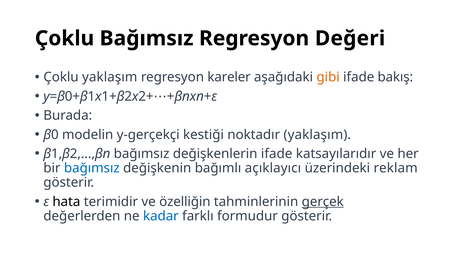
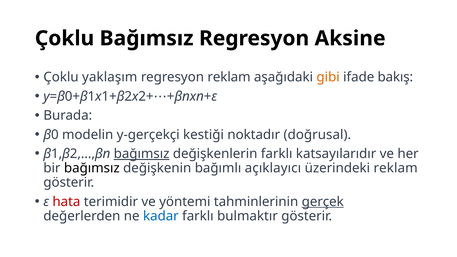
Değeri: Değeri -> Aksine (350, 38)
regresyon kareler: kareler -> reklam (229, 77)
noktadır yaklaşım: yaklaşım -> doğrusal (317, 135)
bağımsız underline: none -> present (142, 154)
değişkenlerin ifade: ifade -> farklı (277, 154)
bağımsız colour: blue -> black (92, 168)
hata colour: black -> red (66, 202)
özelliğin: özelliğin -> yöntemi (185, 202)
formudur: formudur -> bulmaktır (247, 216)
